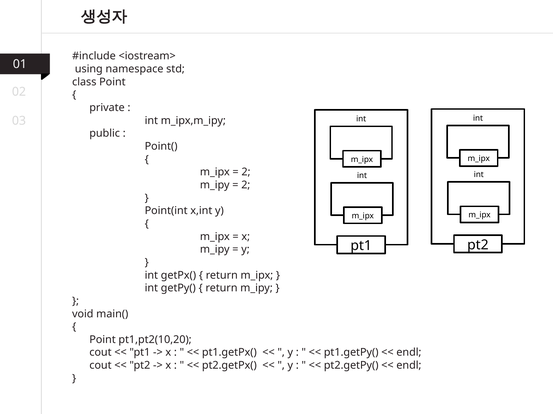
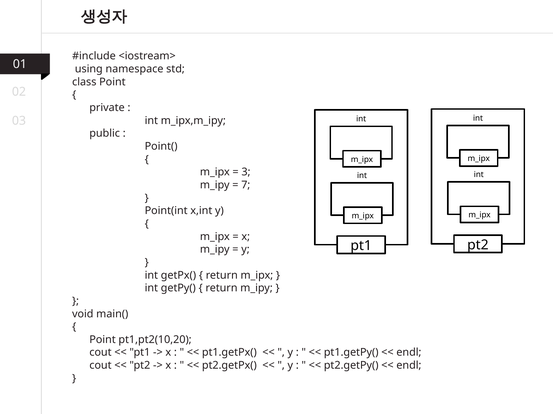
2: 2 -> 3 (246, 172)
2: 2 -> 7 (246, 185)
